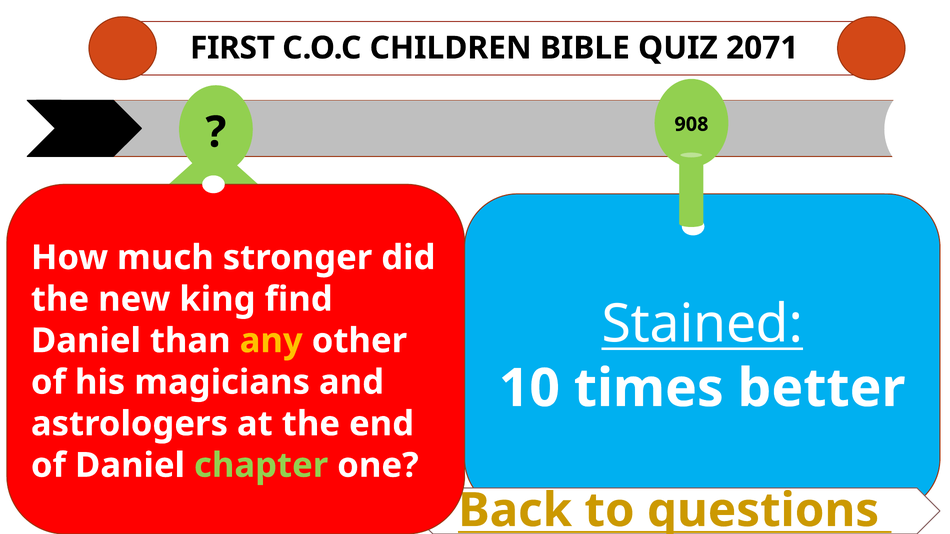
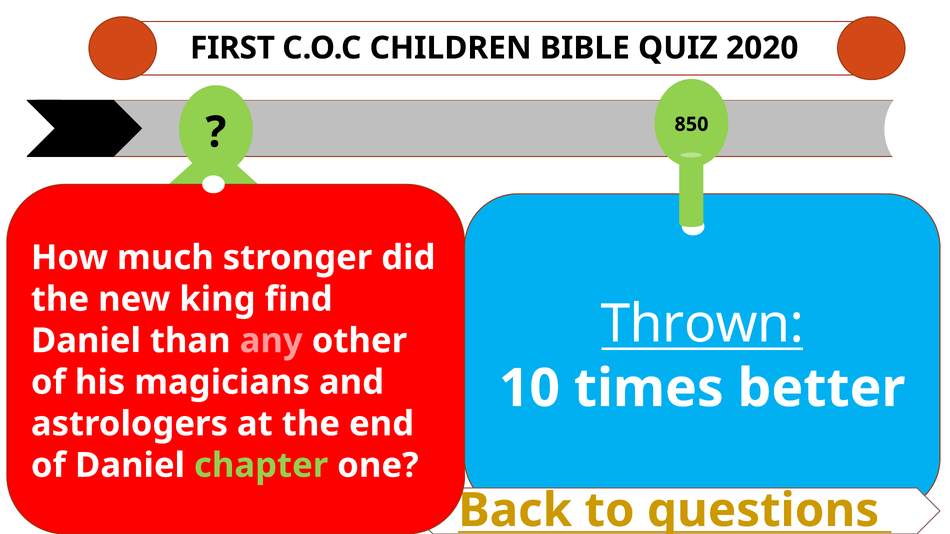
2071: 2071 -> 2020 (762, 48)
908: 908 -> 850 (691, 124)
Stained: Stained -> Thrown (702, 325)
any colour: yellow -> pink (271, 341)
